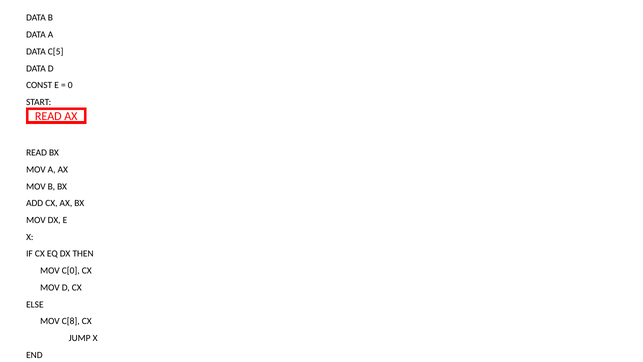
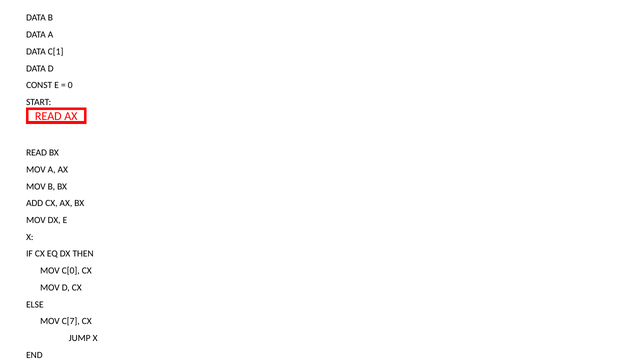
C[5: C[5 -> C[1 (56, 52)
C[8: C[8 -> C[7 (71, 321)
